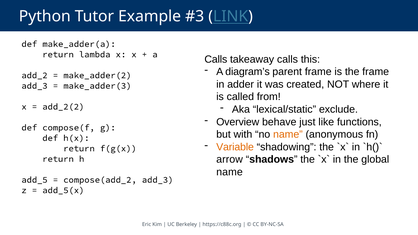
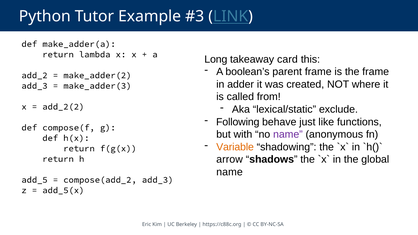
Calls: Calls -> Long (216, 59)
takeaway calls: calls -> card (287, 59)
diagram’s: diagram’s -> boolean’s (248, 72)
Overview: Overview -> Following (238, 122)
name colour: orange -> purple (288, 135)
